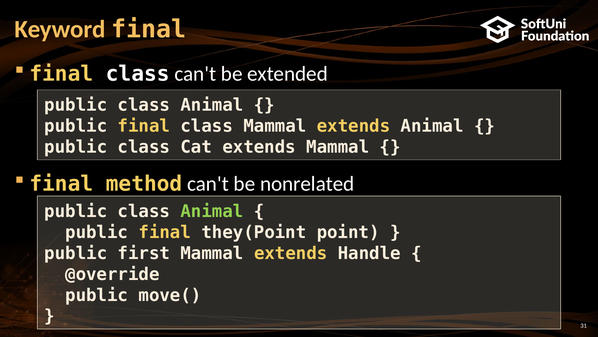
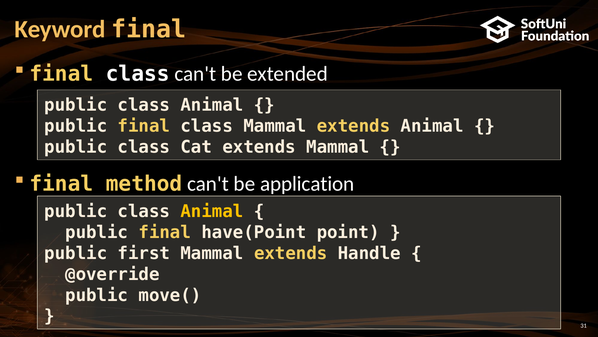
nonrelated: nonrelated -> application (307, 184)
Animal colour: light green -> yellow (212, 211)
they(Point: they(Point -> have(Point (254, 232)
